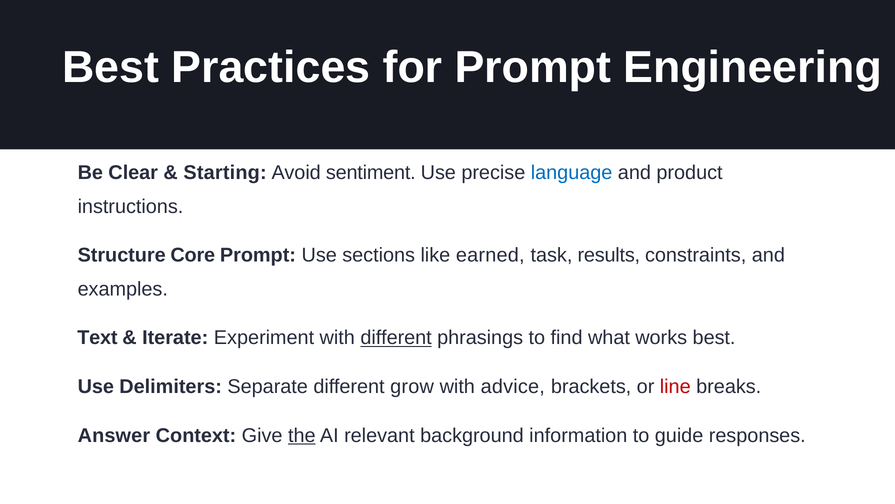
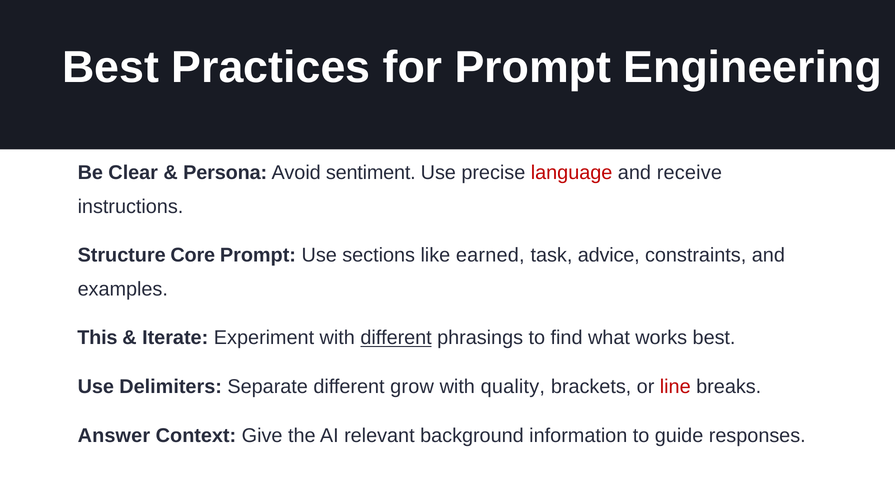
Starting: Starting -> Persona (225, 172)
language colour: blue -> red (572, 172)
product: product -> receive (689, 172)
results: results -> advice (609, 255)
Text: Text -> This (97, 338)
advice: advice -> quality (513, 386)
the underline: present -> none (302, 435)
